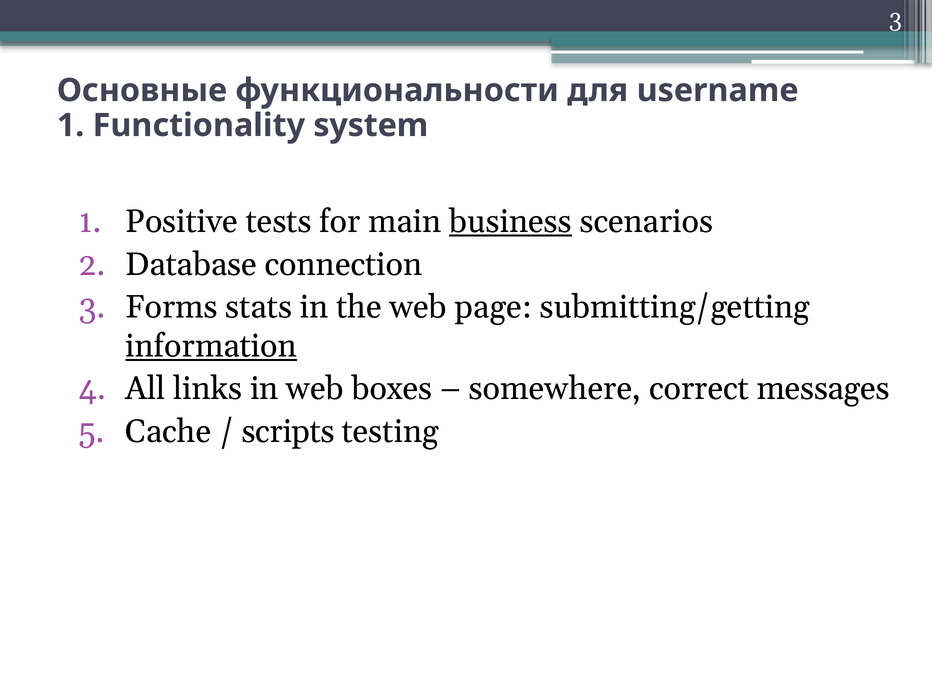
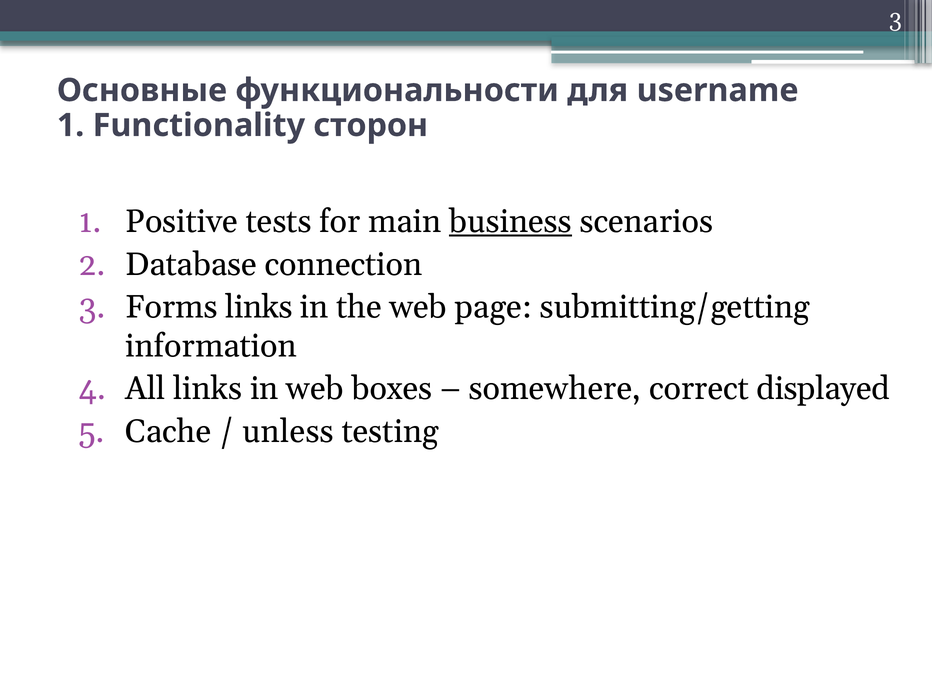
system: system -> сторон (371, 125)
Forms stats: stats -> links (259, 307)
information underline: present -> none (211, 346)
messages: messages -> displayed (823, 389)
scripts: scripts -> unless (288, 431)
